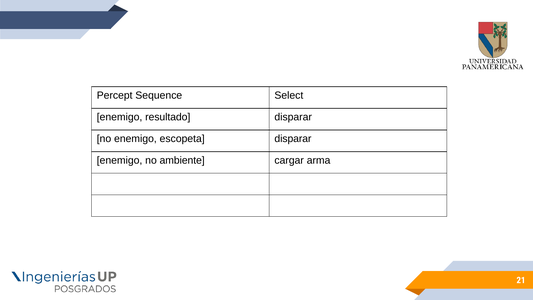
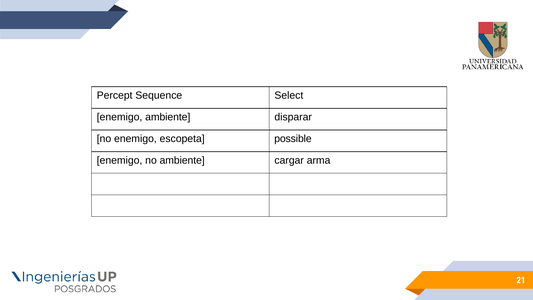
enemigo resultado: resultado -> ambiente (168, 117)
escopeta disparar: disparar -> possible (293, 139)
